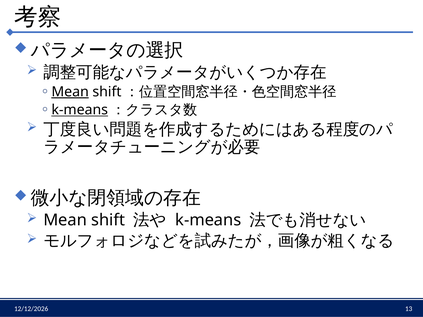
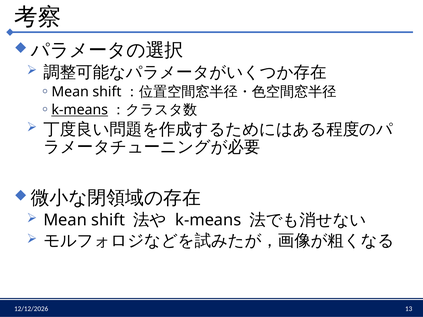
Mean underline: present -> none (70, 92)
